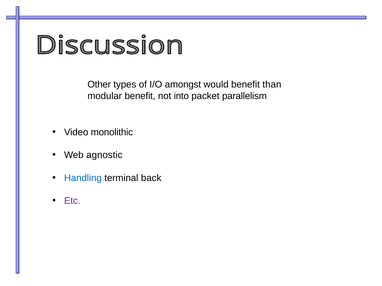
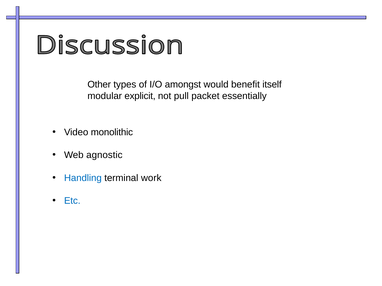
than: than -> itself (272, 85)
modular benefit: benefit -> explicit (140, 96)
into: into -> pull (181, 96)
parallelism: parallelism -> essentially (244, 96)
back: back -> work (151, 178)
Etc colour: purple -> blue (72, 201)
